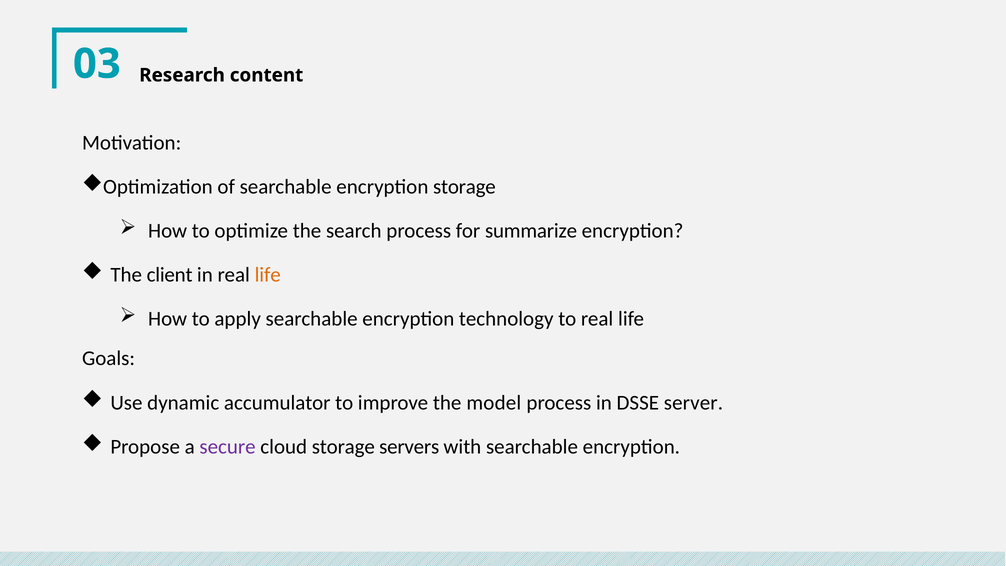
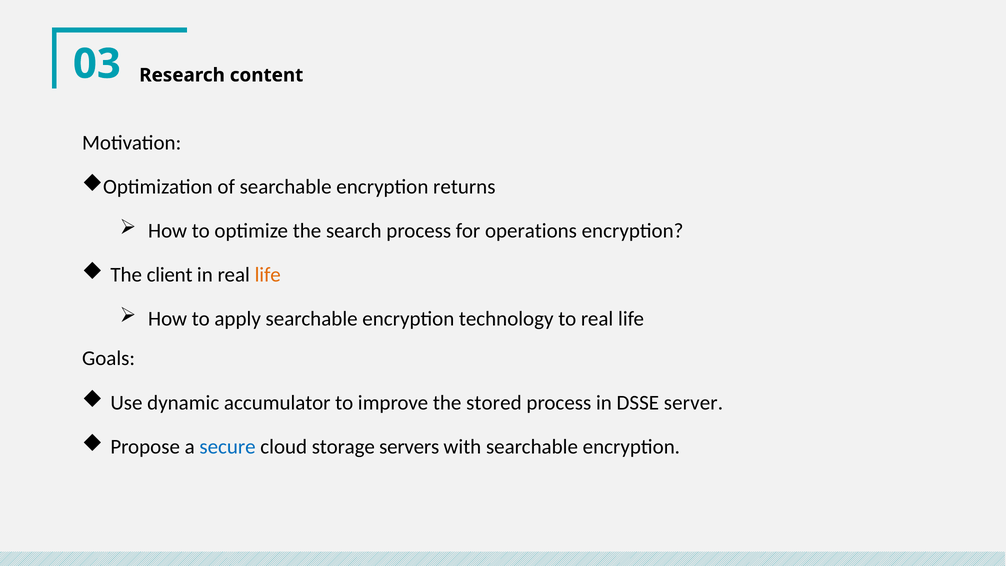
encryption storage: storage -> returns (464, 187)
summarize: summarize -> operations (531, 231)
model: model -> stored (494, 402)
secure colour: purple -> blue (228, 447)
